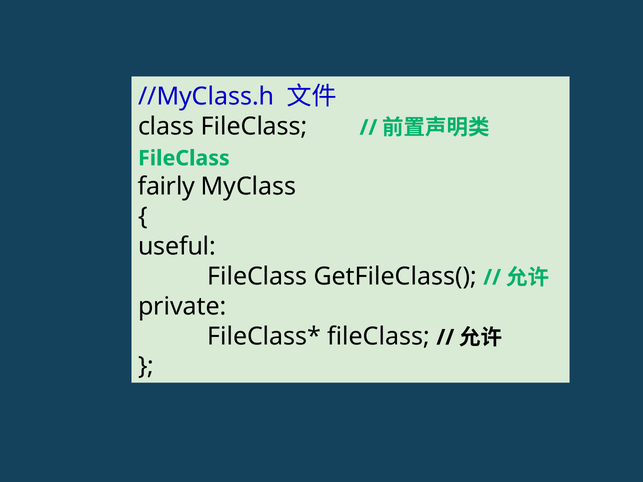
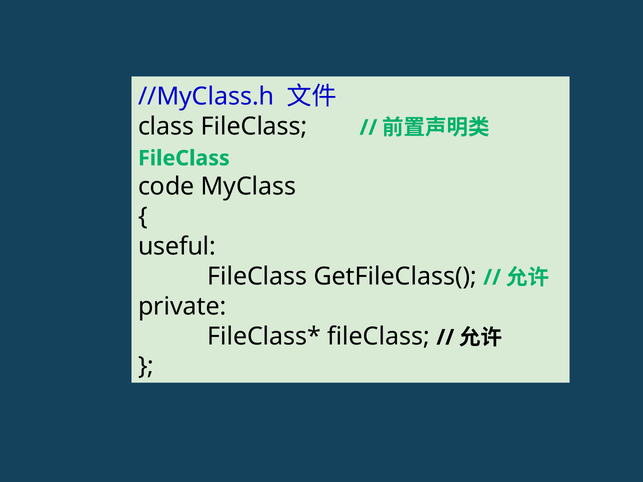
fairly: fairly -> code (166, 186)
